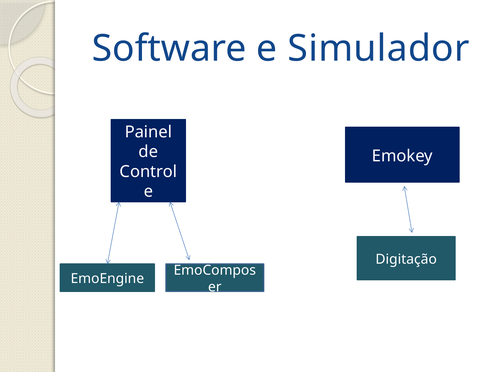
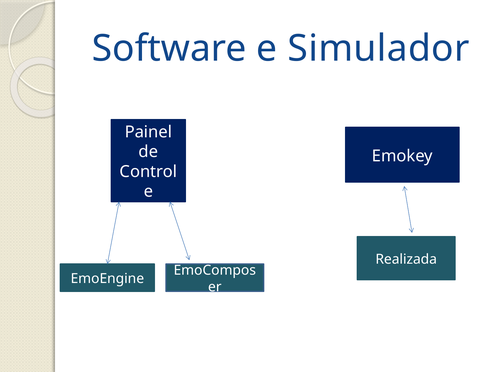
Digitação: Digitação -> Realizada (406, 259)
